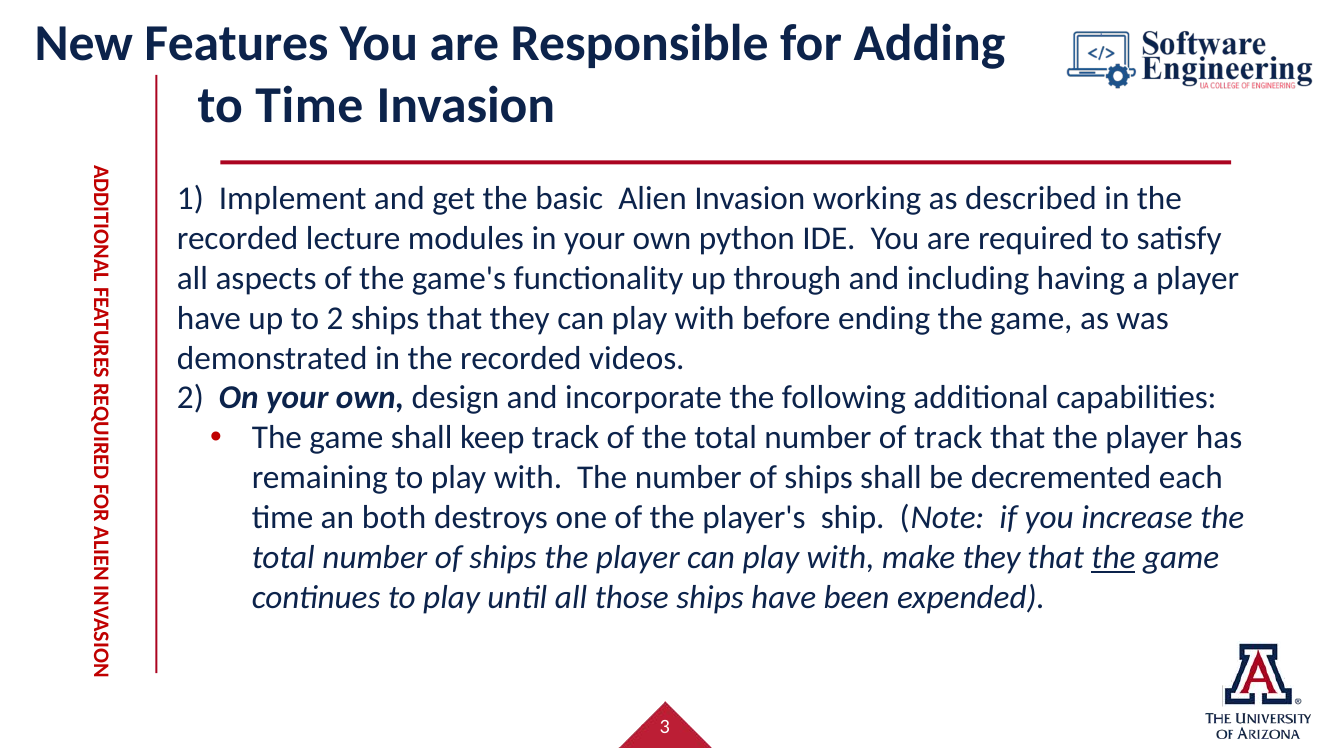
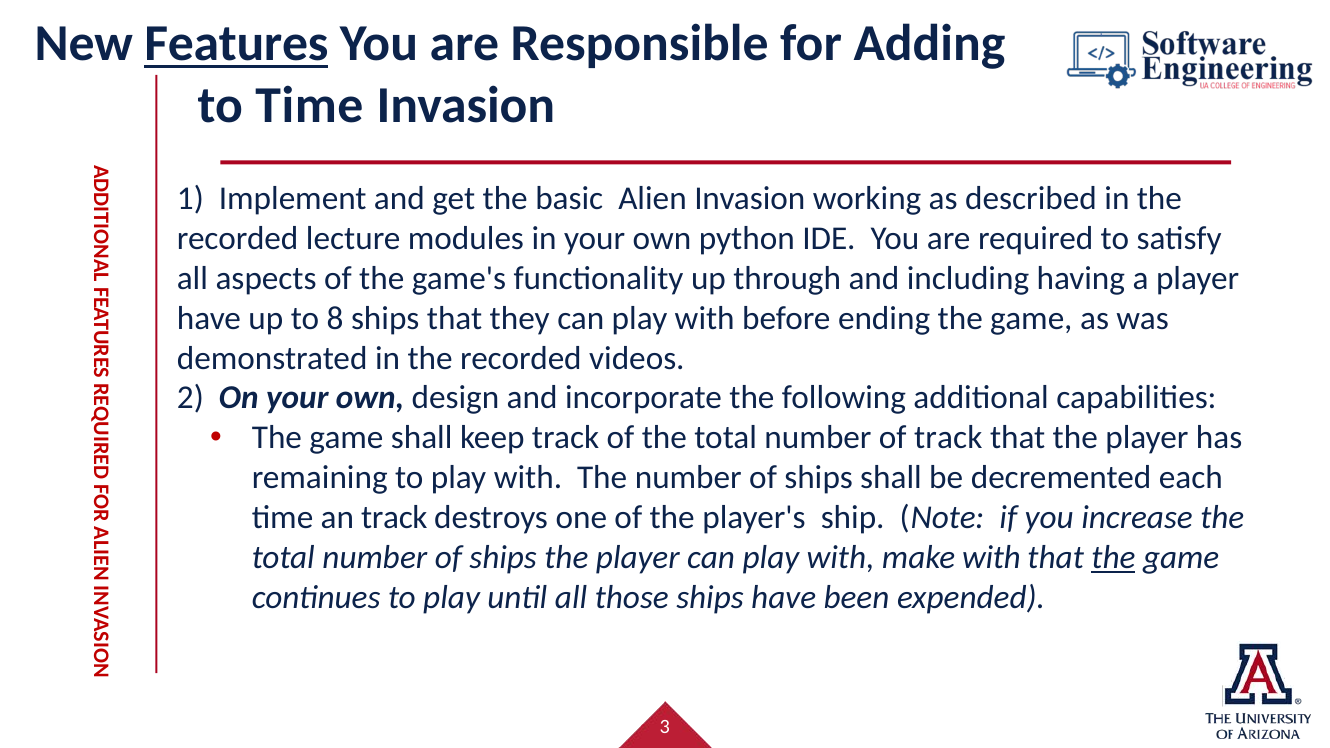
Features underline: none -> present (236, 44)
to 2: 2 -> 8 (335, 318)
an both: both -> track (394, 518)
make they: they -> with (992, 558)
